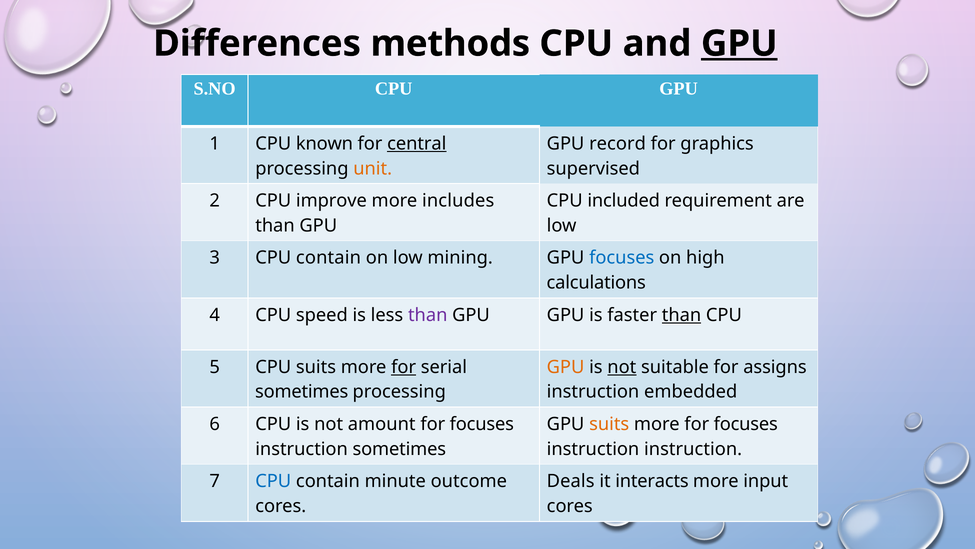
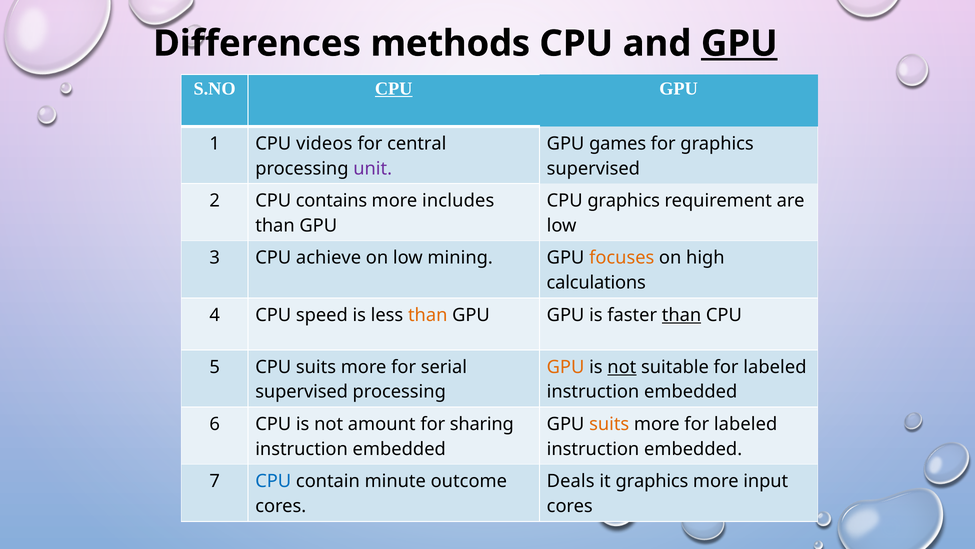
CPU underline: none -> present (394, 88)
known: known -> videos (324, 143)
central underline: present -> none (417, 143)
record: record -> games (618, 143)
unit colour: orange -> purple (373, 168)
improve: improve -> contains (332, 201)
CPU included: included -> graphics (624, 201)
3 CPU contain: contain -> achieve (329, 258)
focuses colour: blue -> orange (622, 258)
than colour: purple -> orange (428, 315)
for underline: present -> none (404, 367)
suitable for assigns: assigns -> labeled (775, 367)
sometimes: sometimes -> supervised (302, 392)
focuses: focuses -> sharing (482, 424)
more for focuses: focuses -> labeled (746, 424)
sometimes: sometimes -> embedded (399, 449)
instruction: instruction -> embedded (693, 449)
it interacts: interacts -> graphics (652, 481)
